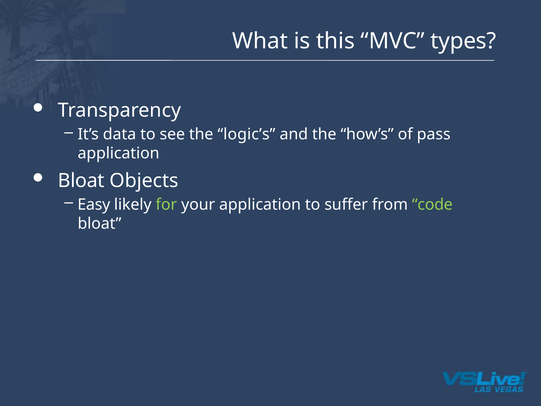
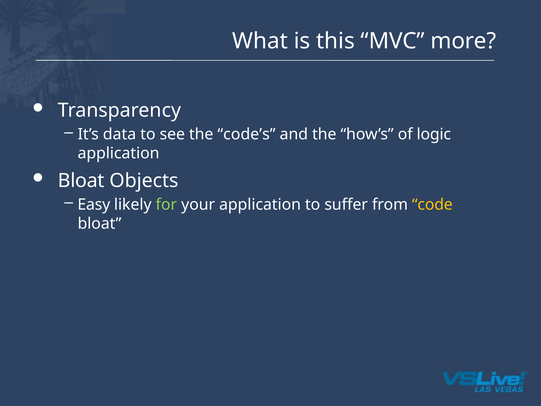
types: types -> more (463, 41)
logic’s: logic’s -> code’s (246, 134)
pass: pass -> logic (434, 134)
code colour: light green -> yellow (432, 204)
